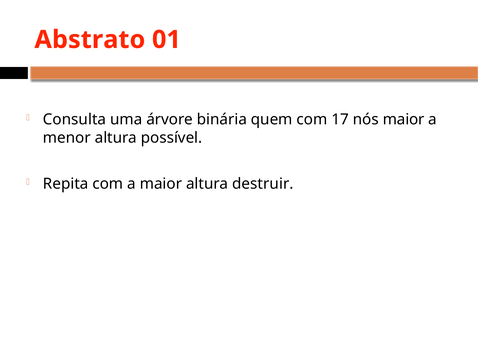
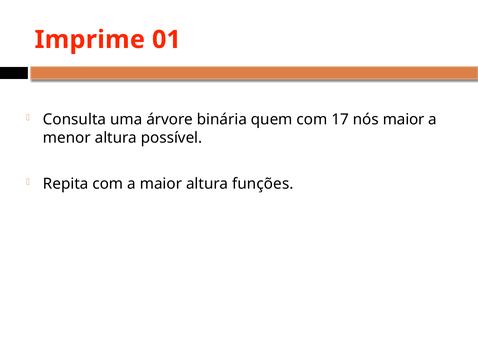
Abstrato: Abstrato -> Imprime (90, 40)
destruir: destruir -> funções (263, 183)
